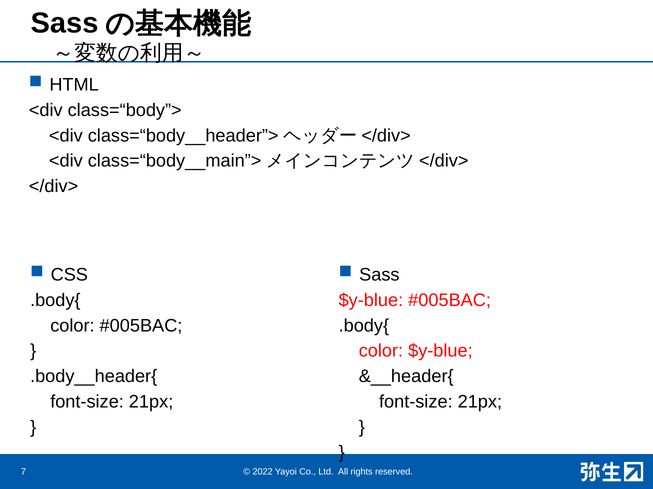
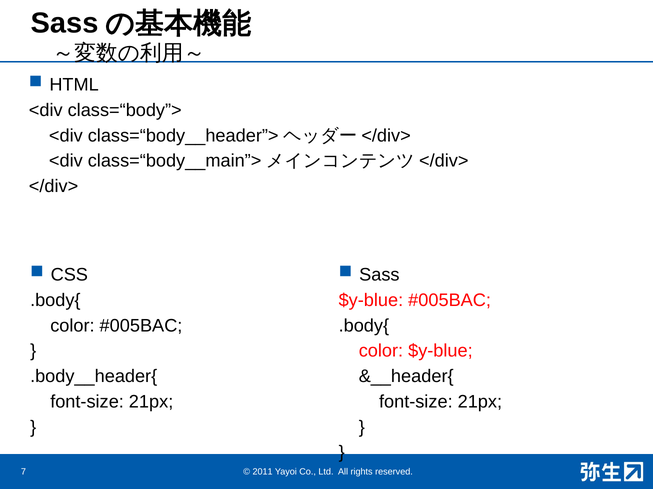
2022: 2022 -> 2011 (263, 473)
